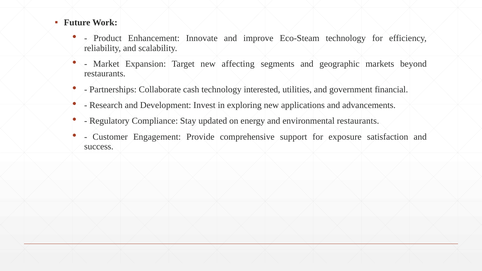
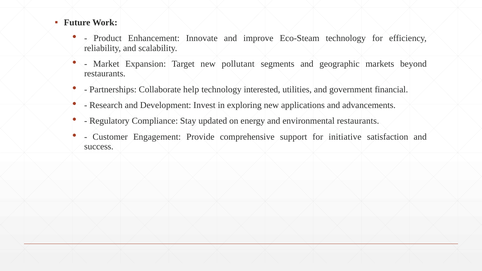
affecting: affecting -> pollutant (238, 64)
cash: cash -> help (191, 89)
exposure: exposure -> initiative (345, 137)
